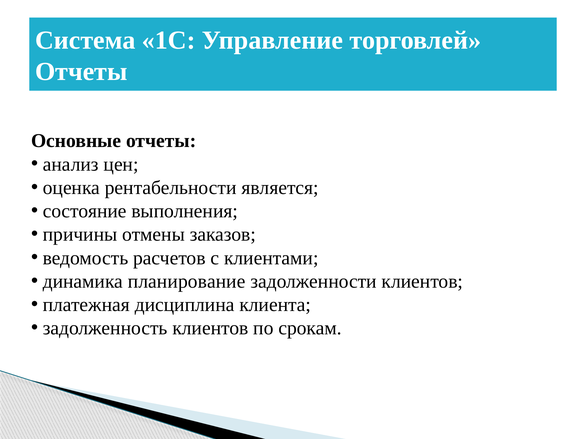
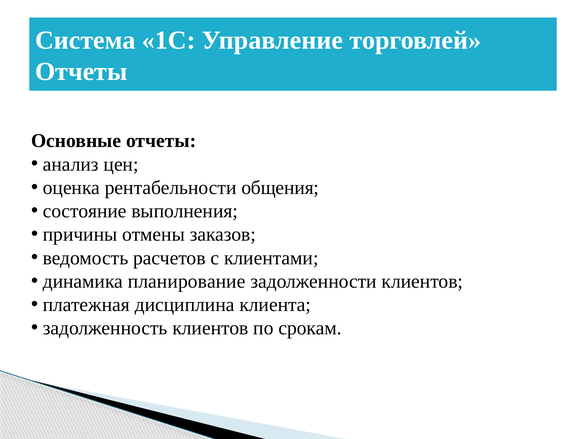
является: является -> общения (280, 188)
